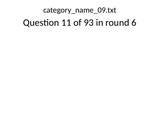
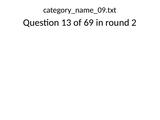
11: 11 -> 13 (66, 23)
93: 93 -> 69 (89, 23)
6: 6 -> 2 (134, 23)
